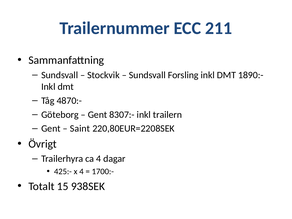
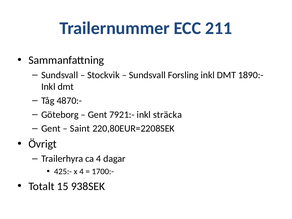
8307:-: 8307:- -> 7921:- (122, 115)
trailern: trailern -> sträcka (167, 115)
